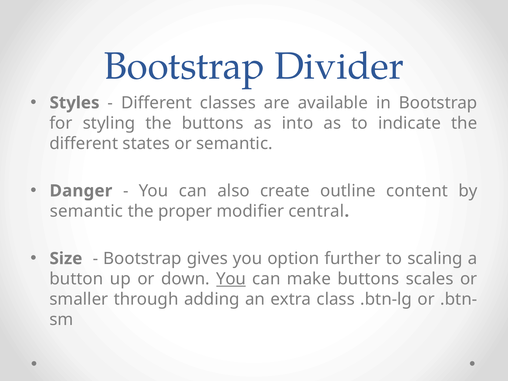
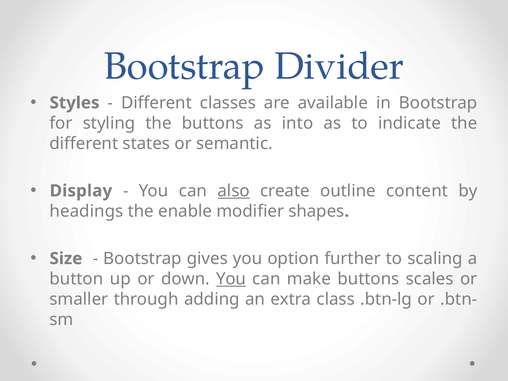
Danger: Danger -> Display (81, 191)
also underline: none -> present (234, 191)
semantic: semantic -> headings (86, 211)
proper: proper -> enable (185, 211)
central: central -> shapes (316, 211)
